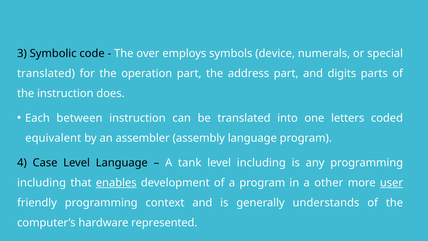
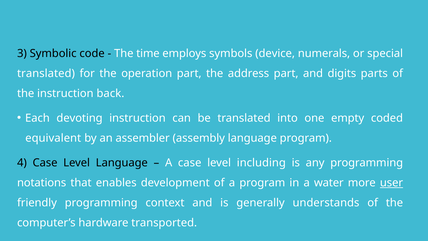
over: over -> time (148, 53)
does: does -> back (110, 93)
between: between -> devoting (80, 118)
letters: letters -> empty (348, 118)
A tank: tank -> case (190, 162)
including: including -> notations (42, 183)
enables underline: present -> none (116, 183)
other: other -> water (329, 183)
represented: represented -> transported (164, 223)
